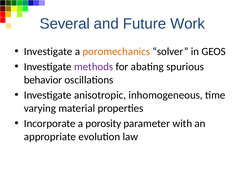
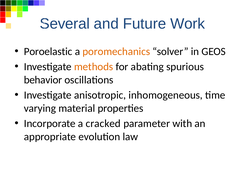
Investigate: Investigate -> Poroelastic (48, 51)
methods colour: purple -> orange (94, 67)
porosity: porosity -> cracked (103, 123)
